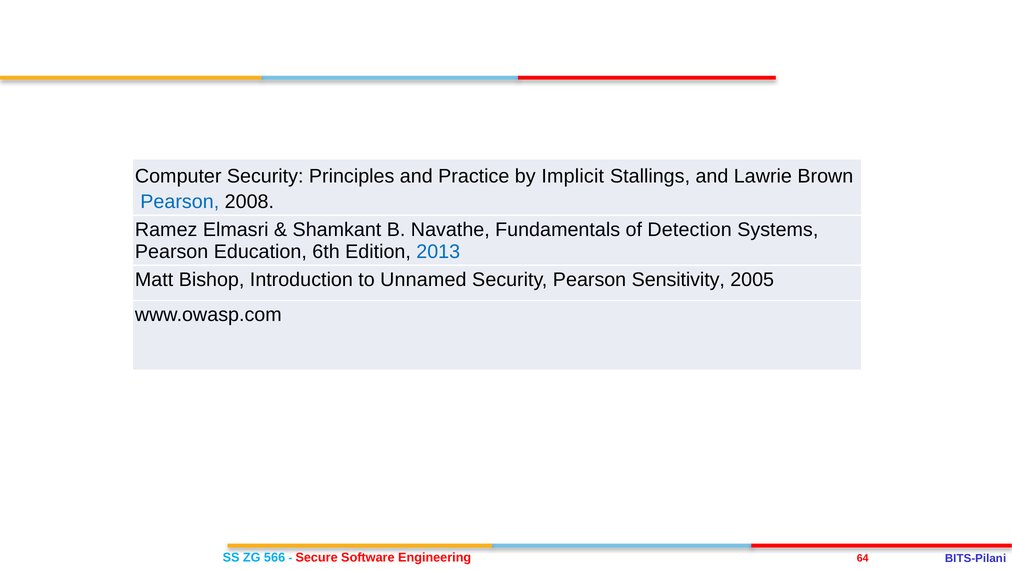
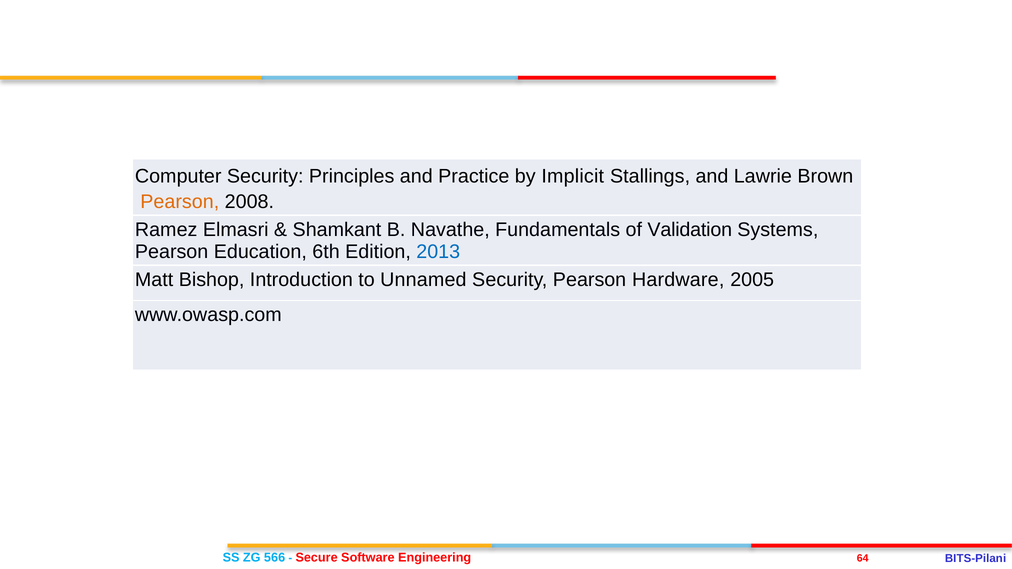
Pearson colour: blue -> orange (180, 202)
Detection: Detection -> Validation (690, 230)
Sensitivity: Sensitivity -> Hardware (678, 280)
